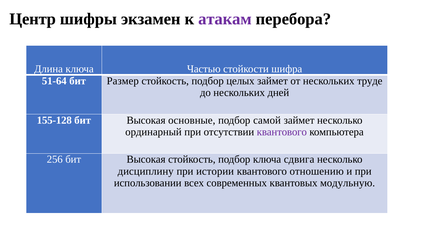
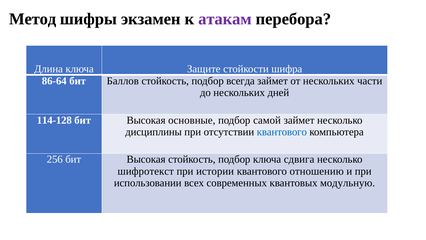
Центр: Центр -> Метод (33, 19)
Частью: Частью -> Защите (204, 69)
51-64: 51-64 -> 86-64 (54, 81)
Размер: Размер -> Баллов (123, 81)
целых: целых -> всегда (240, 81)
труде: труде -> части (370, 81)
155-128: 155-128 -> 114-128 (54, 120)
ординарный: ординарный -> дисциплины (154, 132)
квантового colour: purple -> blue (282, 132)
дисциплину: дисциплину -> шифротекст (146, 171)
